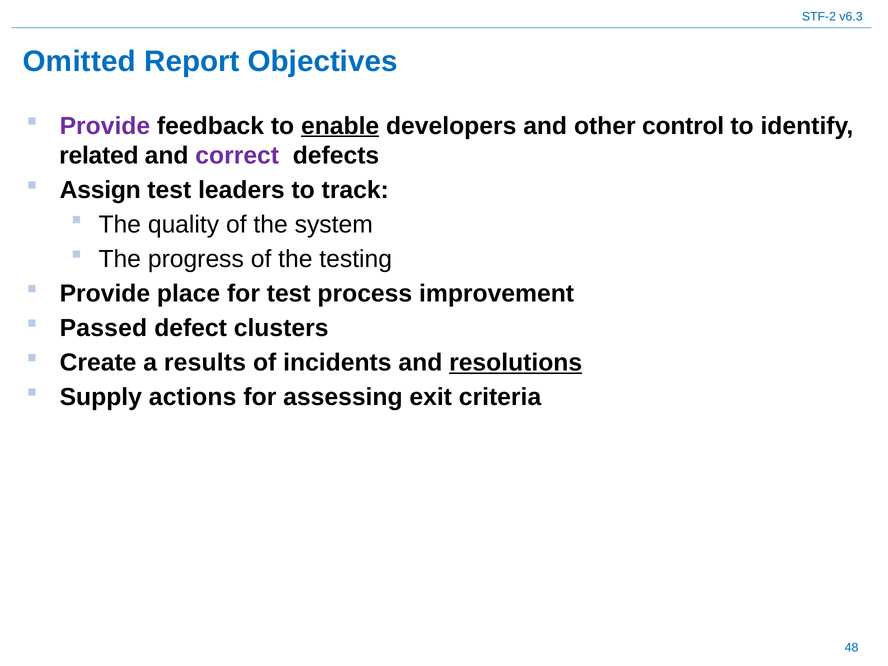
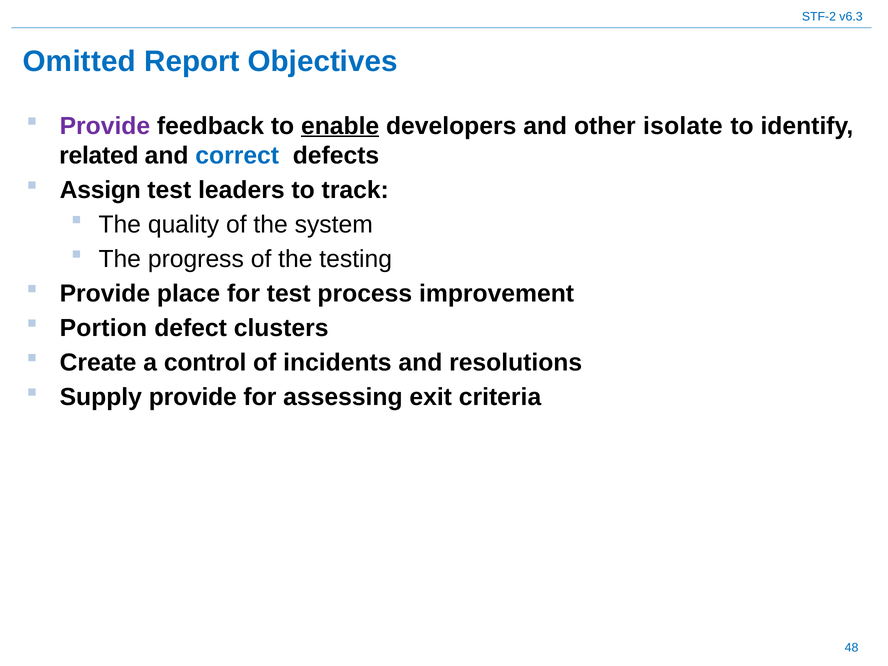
control: control -> isolate (683, 126)
correct colour: purple -> blue (237, 155)
Passed: Passed -> Portion (103, 328)
results: results -> control (205, 363)
resolutions underline: present -> none (516, 363)
Supply actions: actions -> provide (193, 397)
